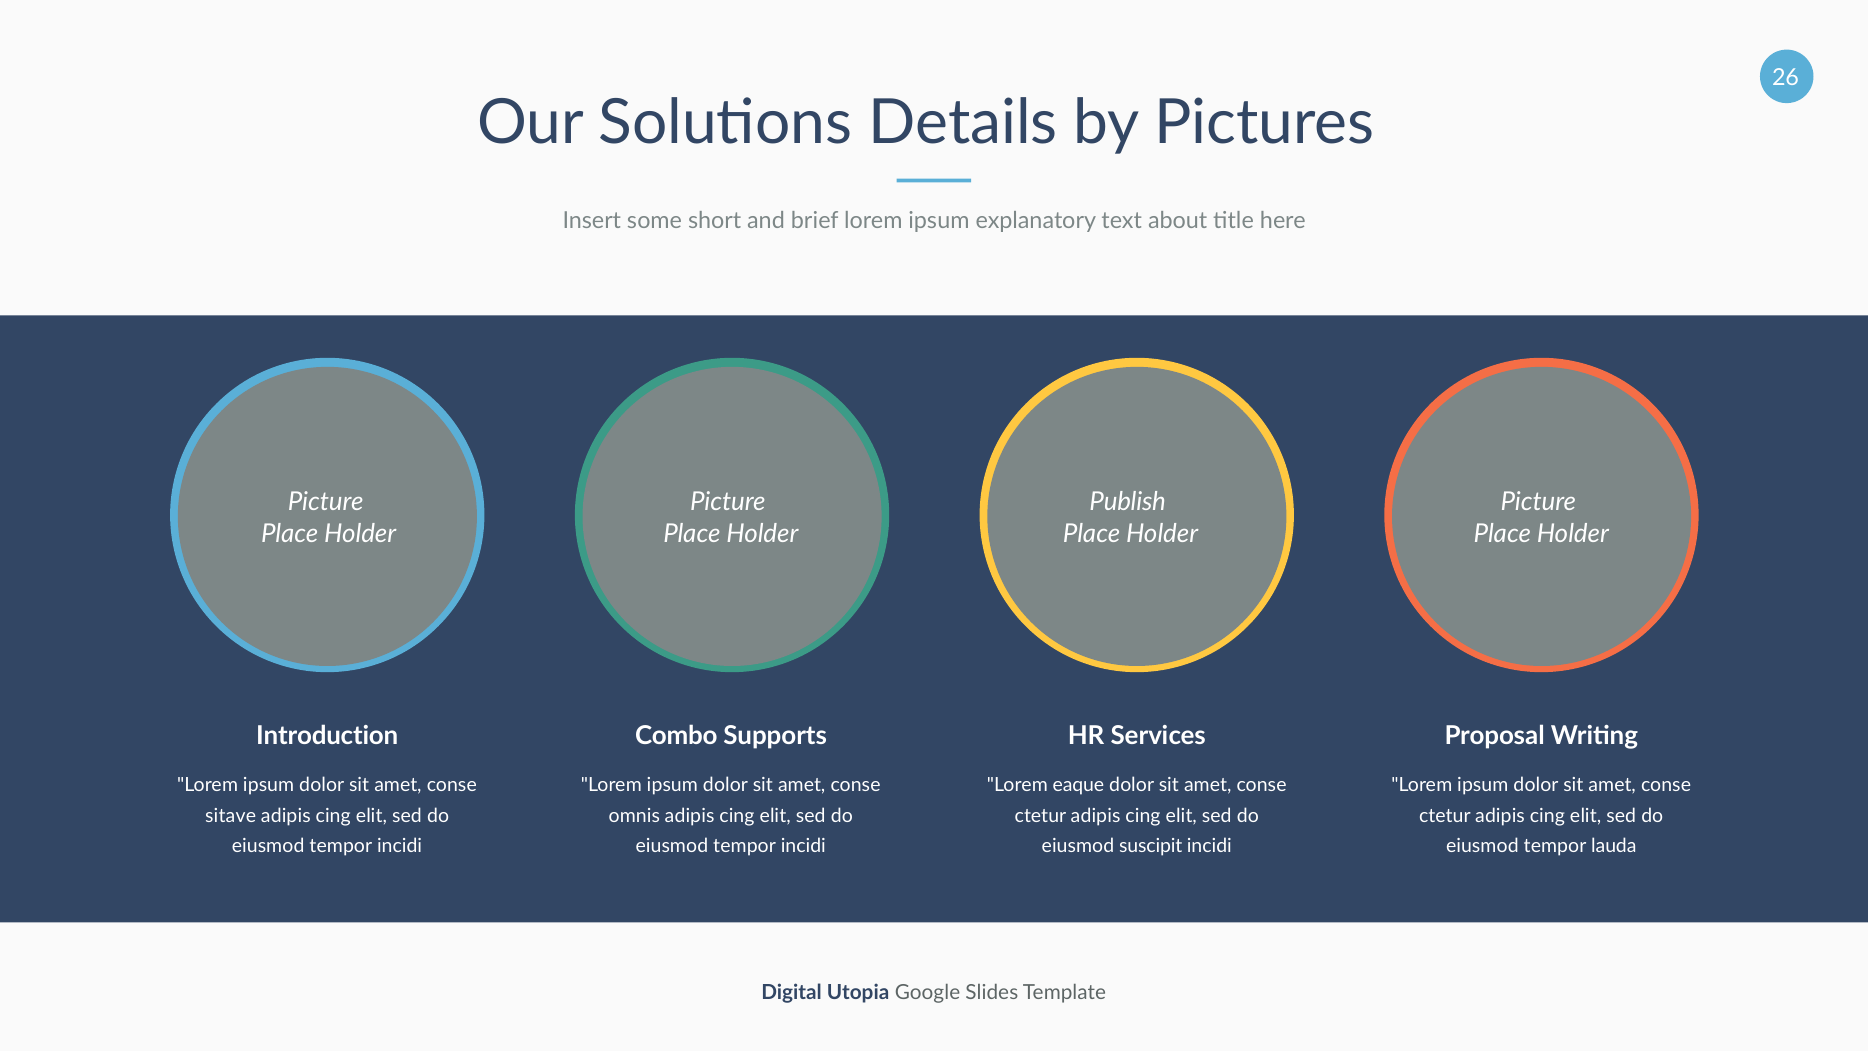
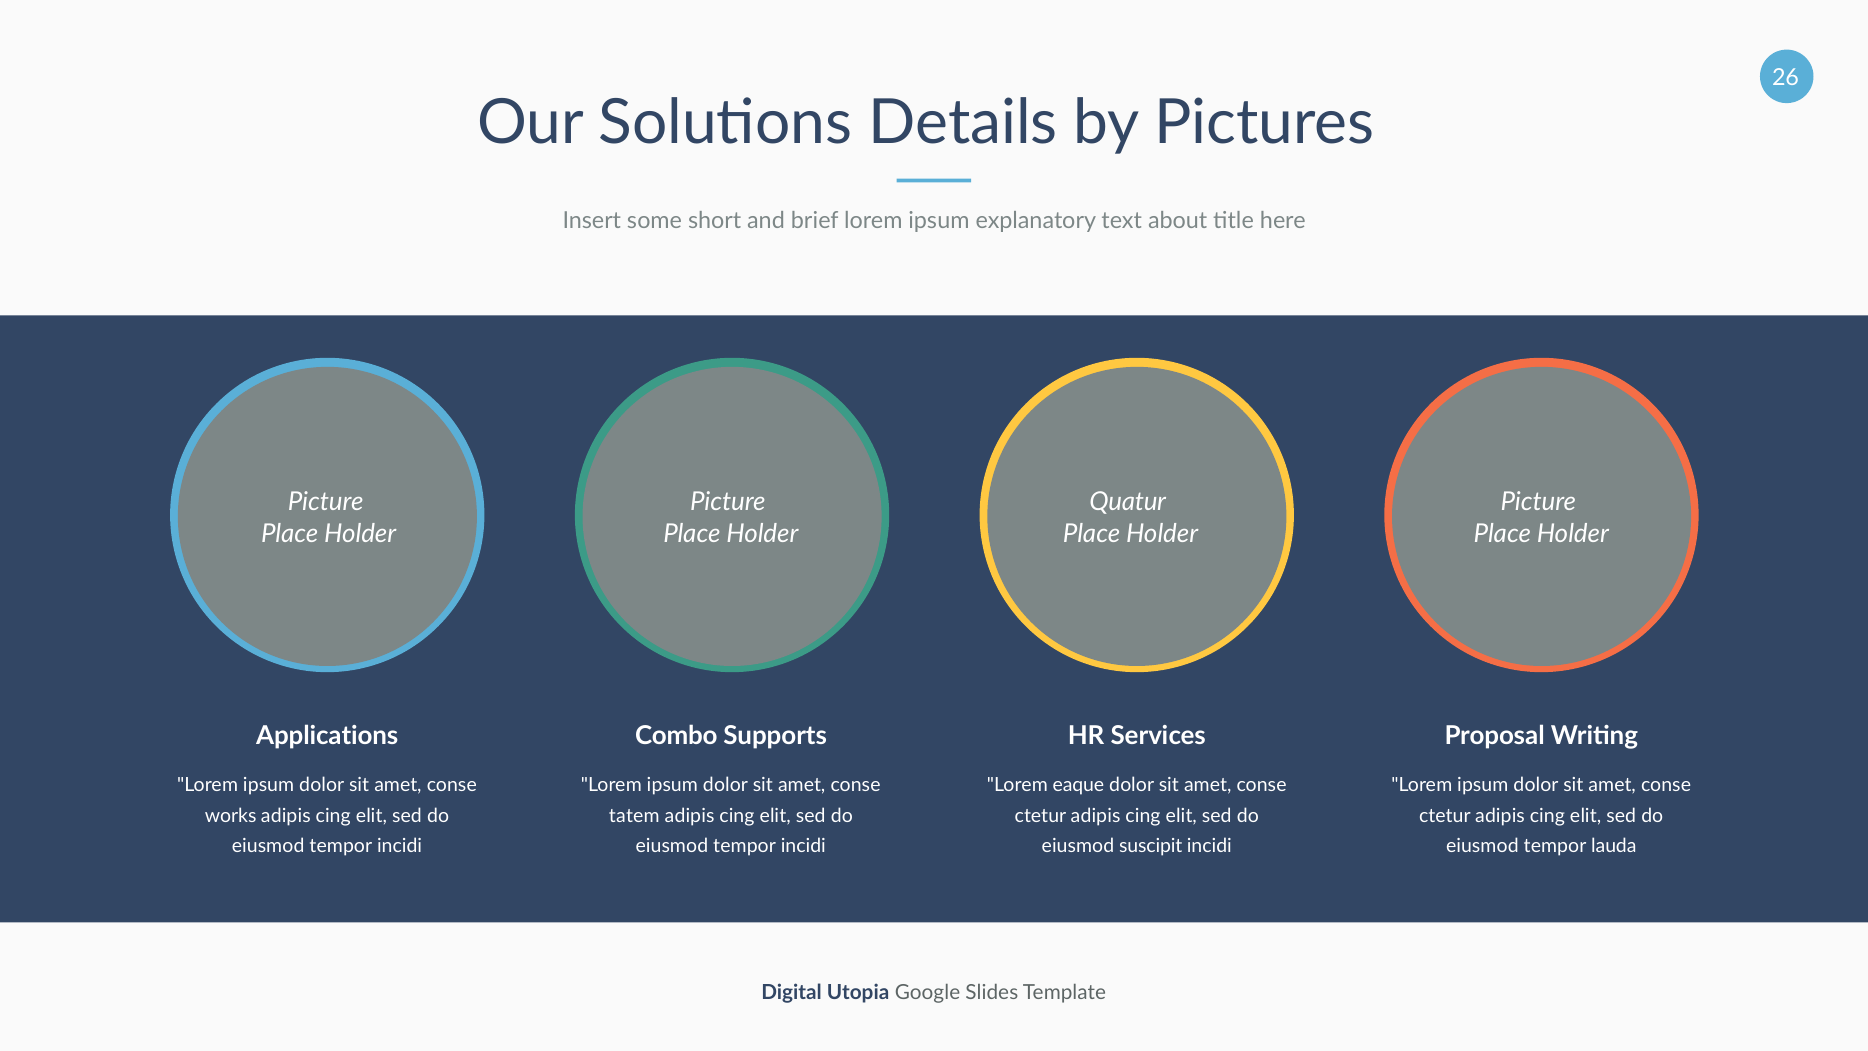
Publish: Publish -> Quatur (1128, 502)
Introduction: Introduction -> Applications (327, 736)
sitave: sitave -> works (231, 815)
omnis: omnis -> tatem (634, 815)
